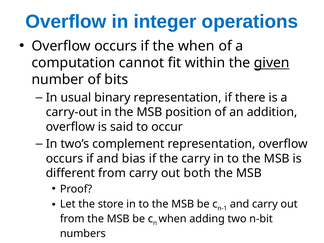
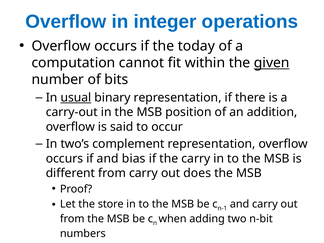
the when: when -> today (196, 46)
usual underline: none -> present (76, 98)
both: both -> does (197, 173)
